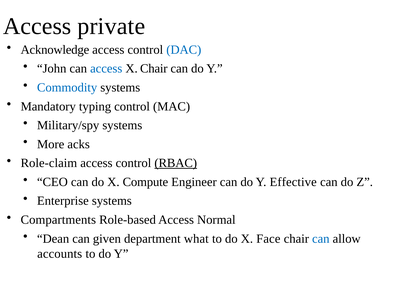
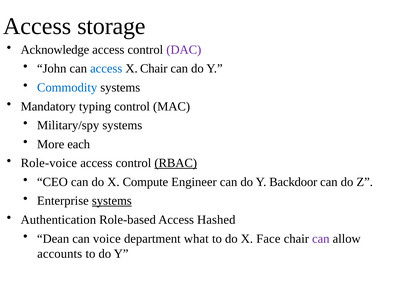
private: private -> storage (111, 26)
DAC colour: blue -> purple (184, 50)
acks: acks -> each (79, 144)
Role-claim: Role-claim -> Role-voice (49, 163)
Effective: Effective -> Backdoor (293, 182)
systems underline: none -> present (112, 201)
Compartments: Compartments -> Authentication (58, 220)
Normal: Normal -> Hashed (216, 220)
given: given -> voice (107, 239)
can colour: blue -> purple (321, 239)
